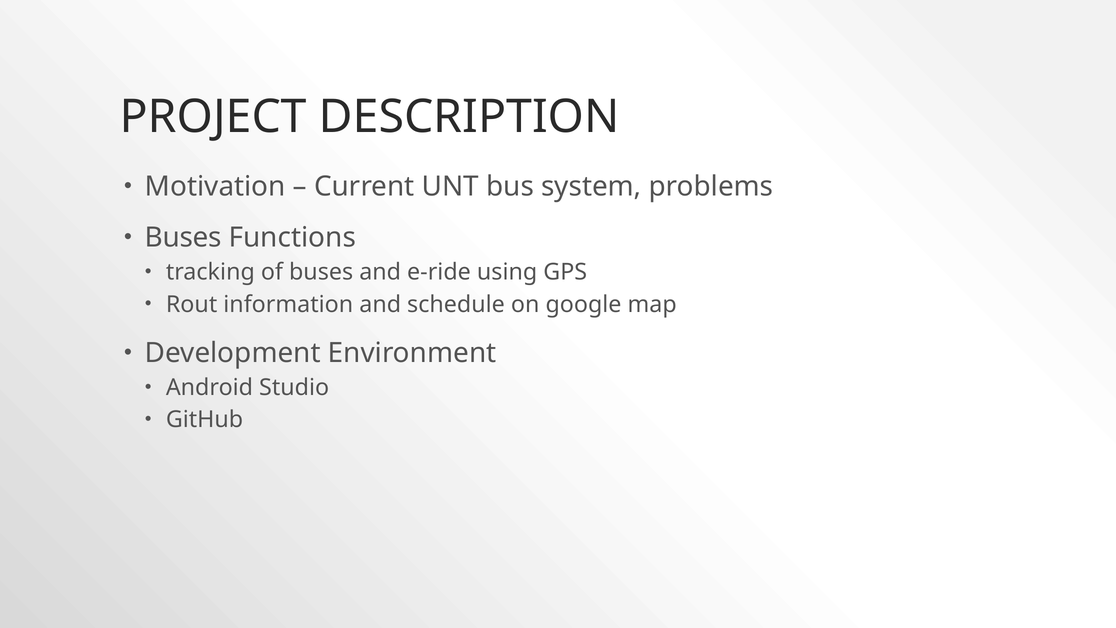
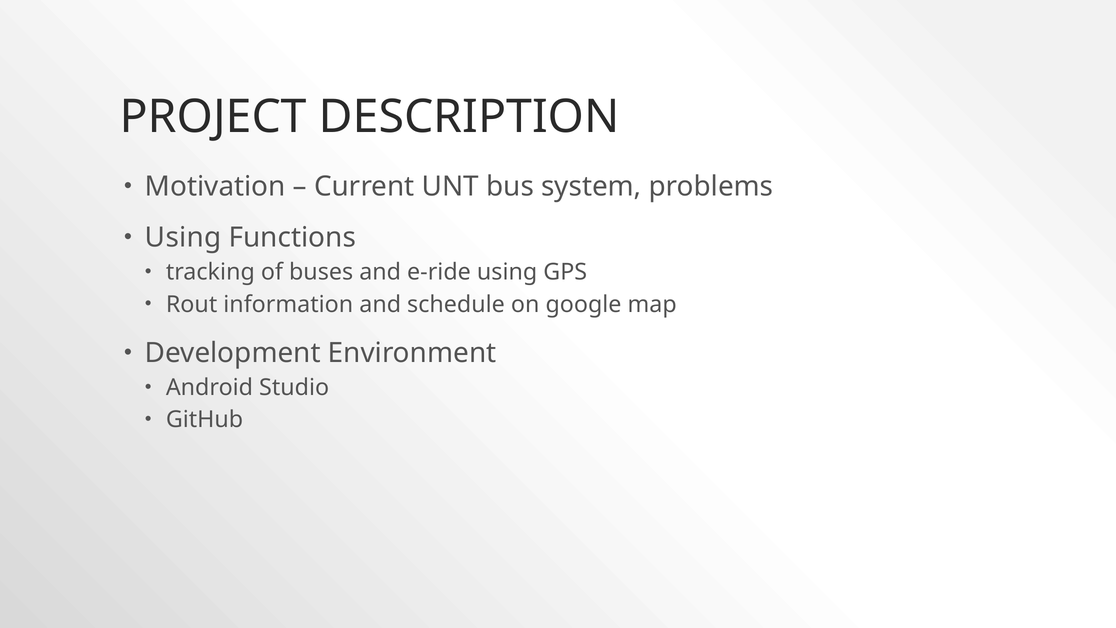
Buses: Buses -> Using (183, 238)
